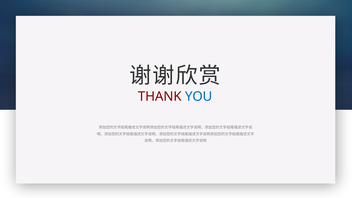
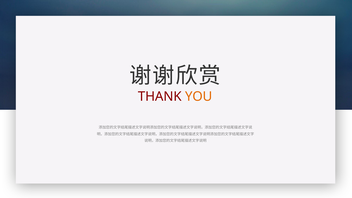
YOU colour: blue -> orange (199, 96)
